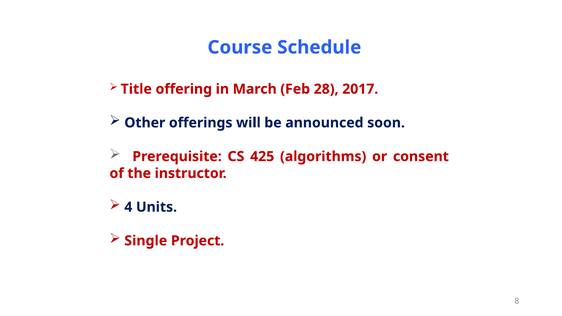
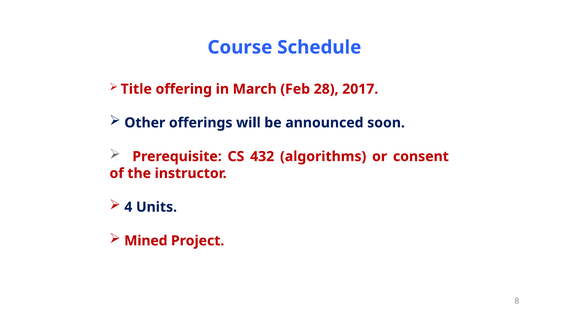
425: 425 -> 432 (262, 157)
Single: Single -> Mined (146, 241)
